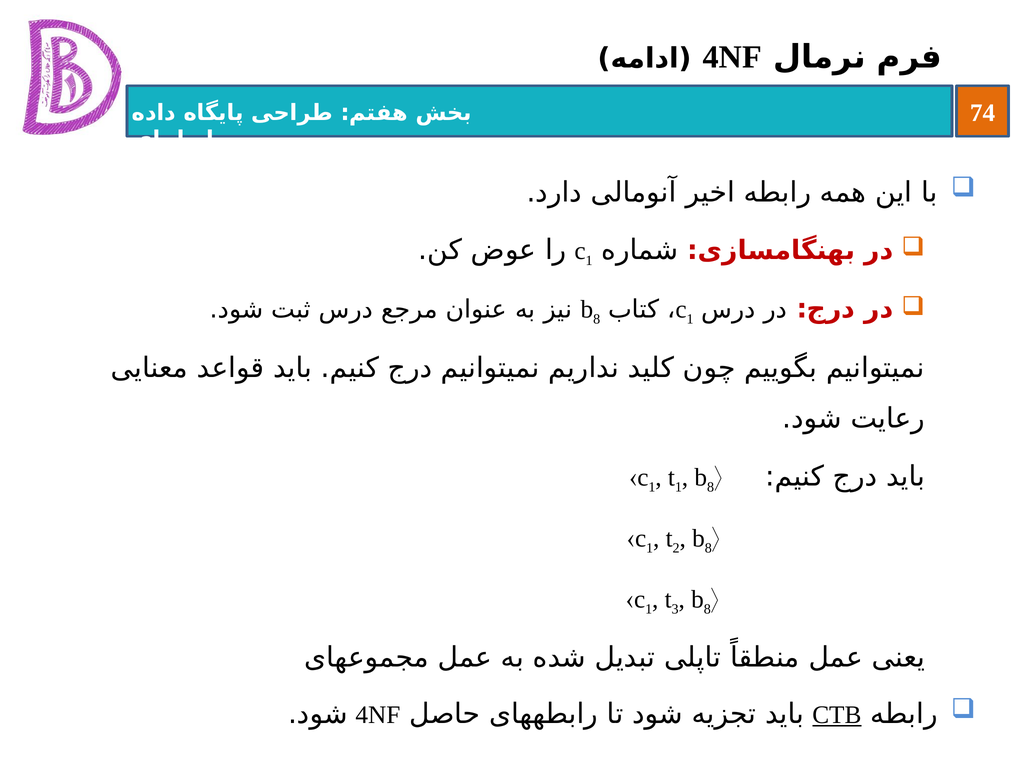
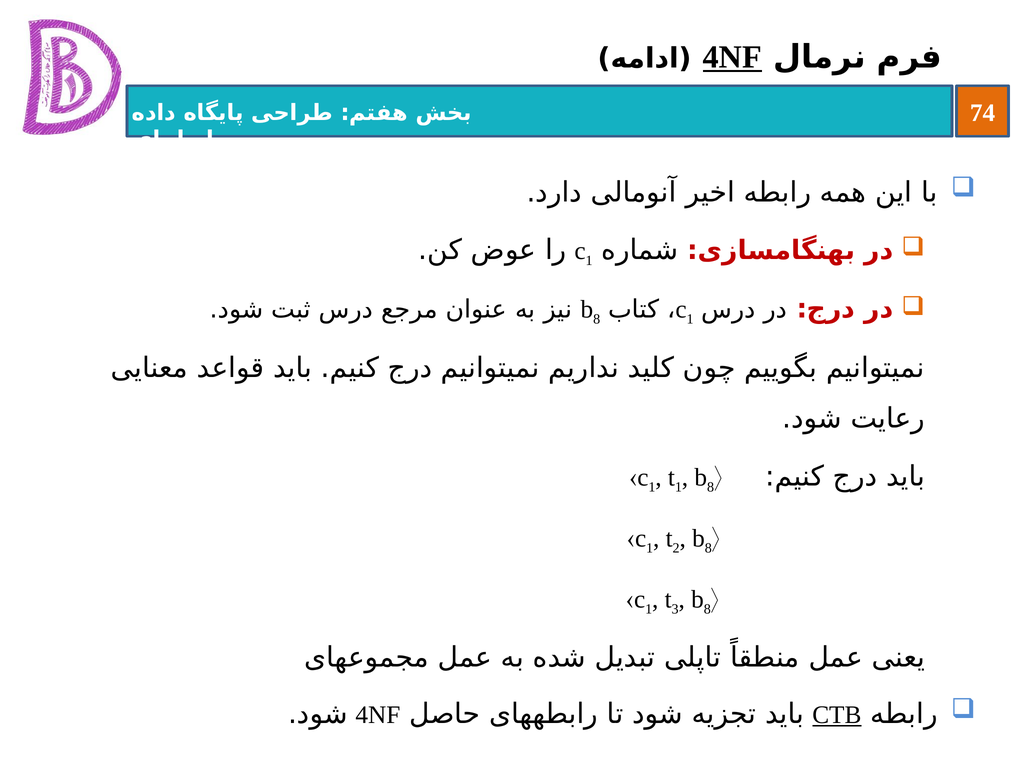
4NF underline: none -> present (732, 57)
